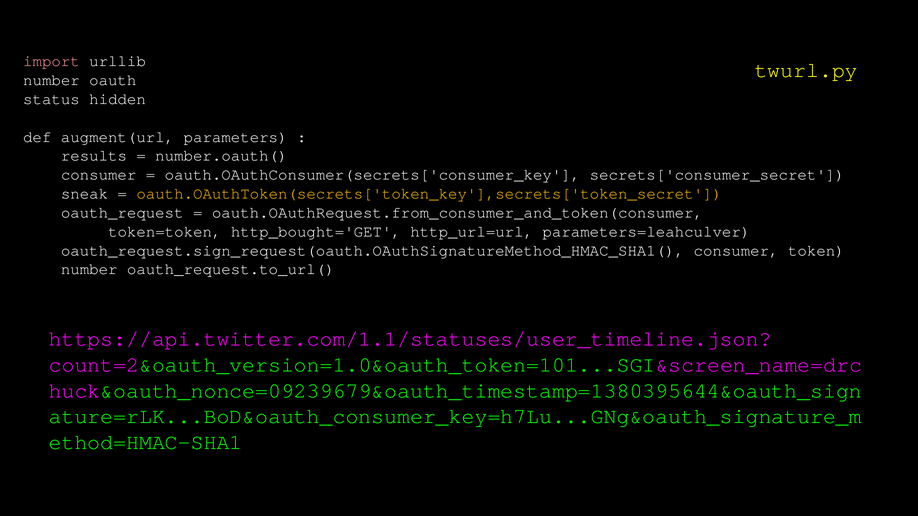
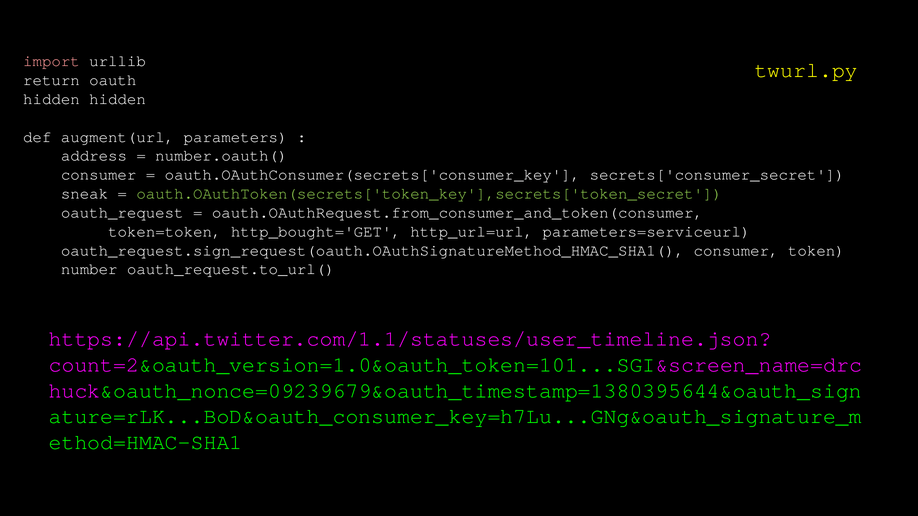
number: number -> return (51, 80)
status: status -> hidden (51, 99)
results: results -> address (94, 156)
oauth.OAuthToken(secrets['token_key'],secrets['token_secret colour: yellow -> light green (429, 194)
parameters=leahculver: parameters=leahculver -> parameters=serviceurl (646, 232)
